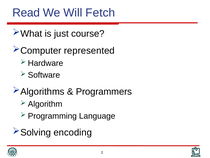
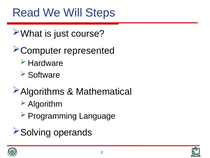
Fetch: Fetch -> Steps (100, 13)
Programmers: Programmers -> Mathematical (104, 91)
encoding: encoding -> operands (73, 132)
